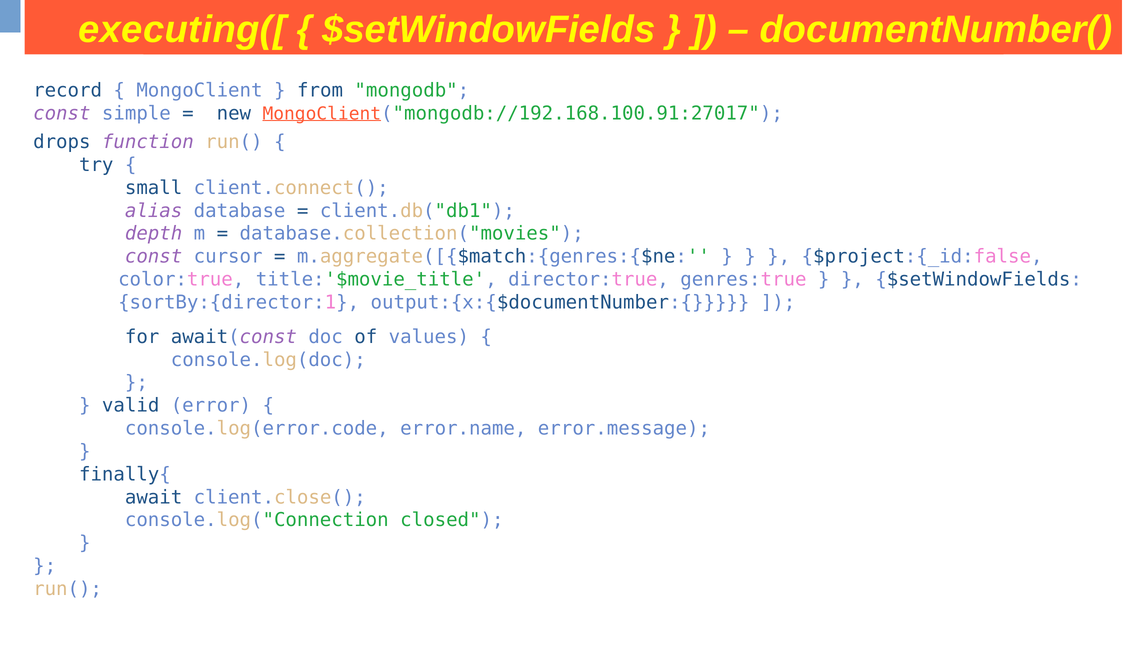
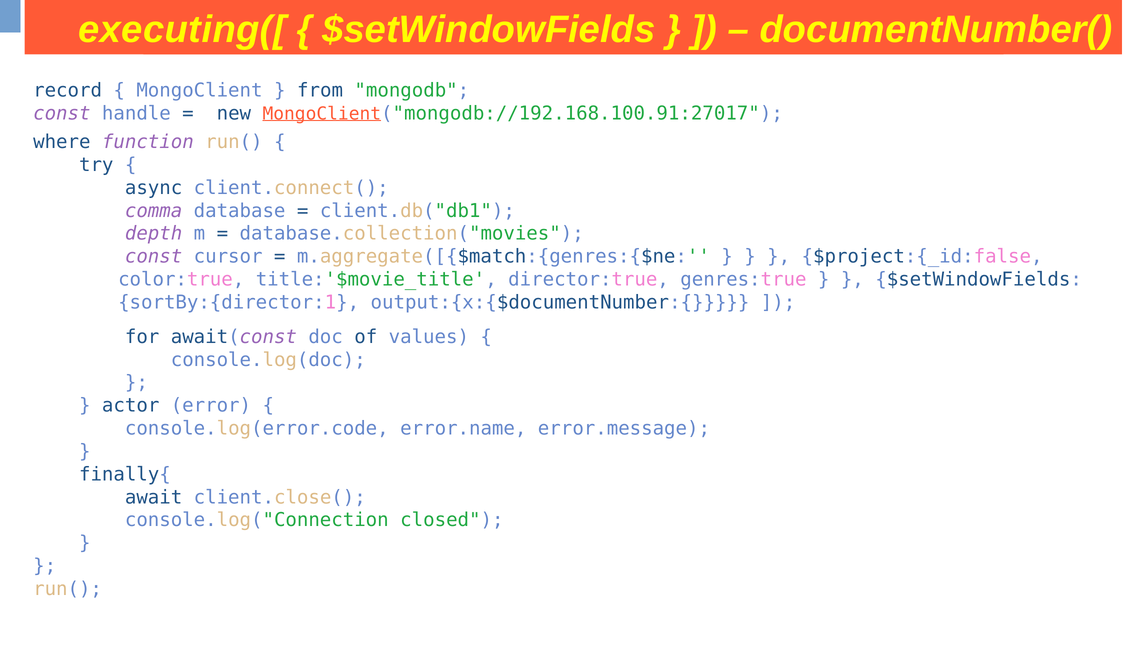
simple: simple -> handle (136, 113)
drops: drops -> where (62, 142)
small: small -> async (154, 188)
alias: alias -> comma (154, 211)
valid: valid -> actor (131, 406)
